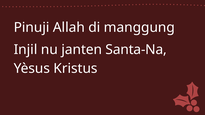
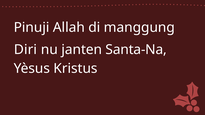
Injil: Injil -> Diri (25, 50)
